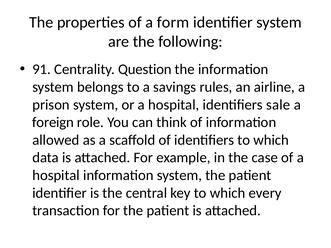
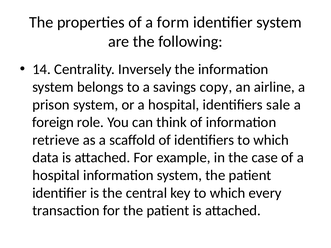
91: 91 -> 14 (42, 69)
Question: Question -> Inversely (145, 69)
rules: rules -> copy (216, 87)
allowed: allowed -> retrieve (56, 140)
